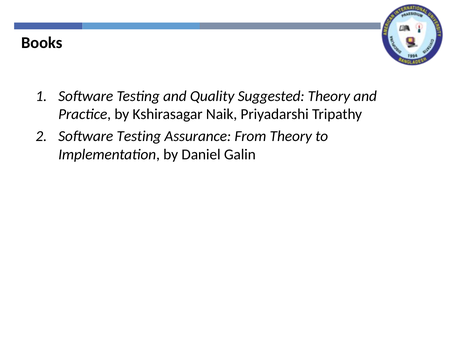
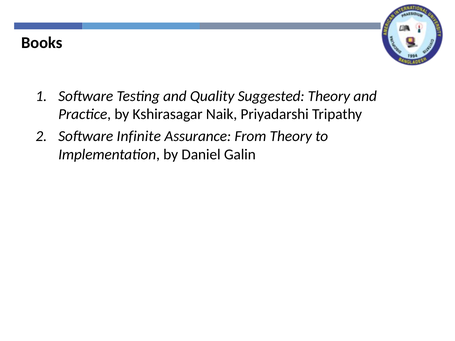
Testing: Testing -> Infinite (139, 136)
